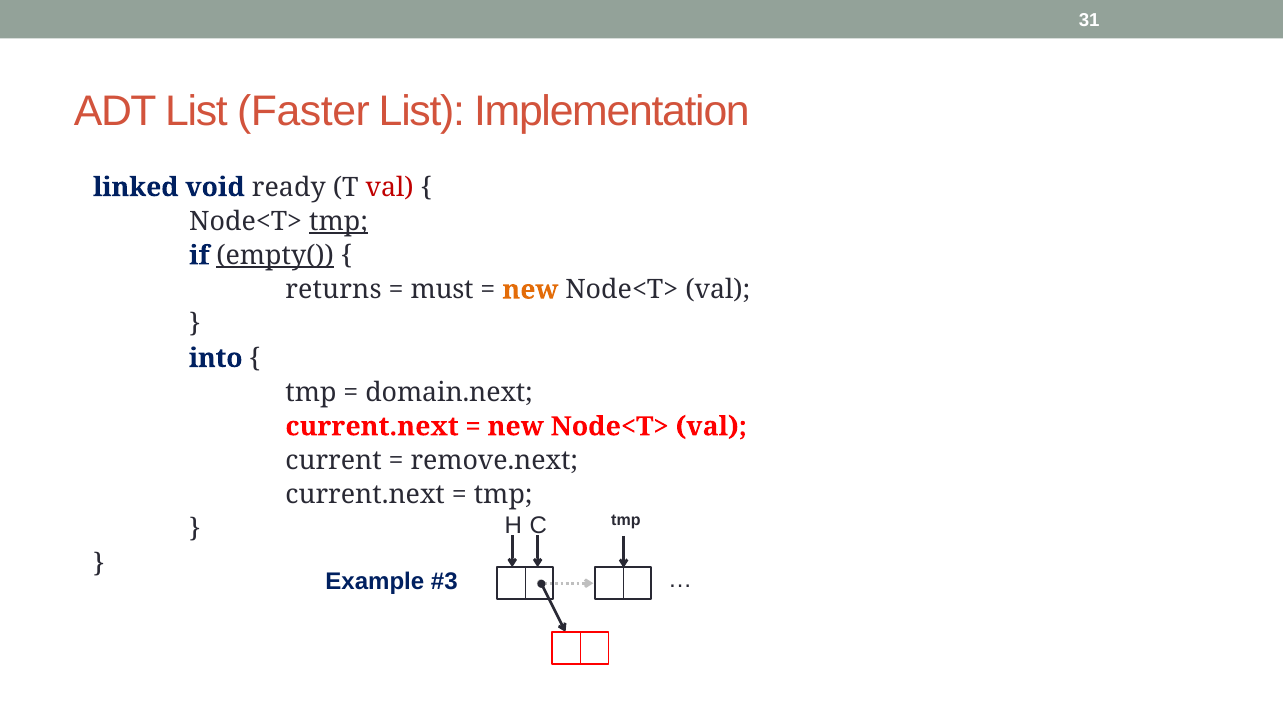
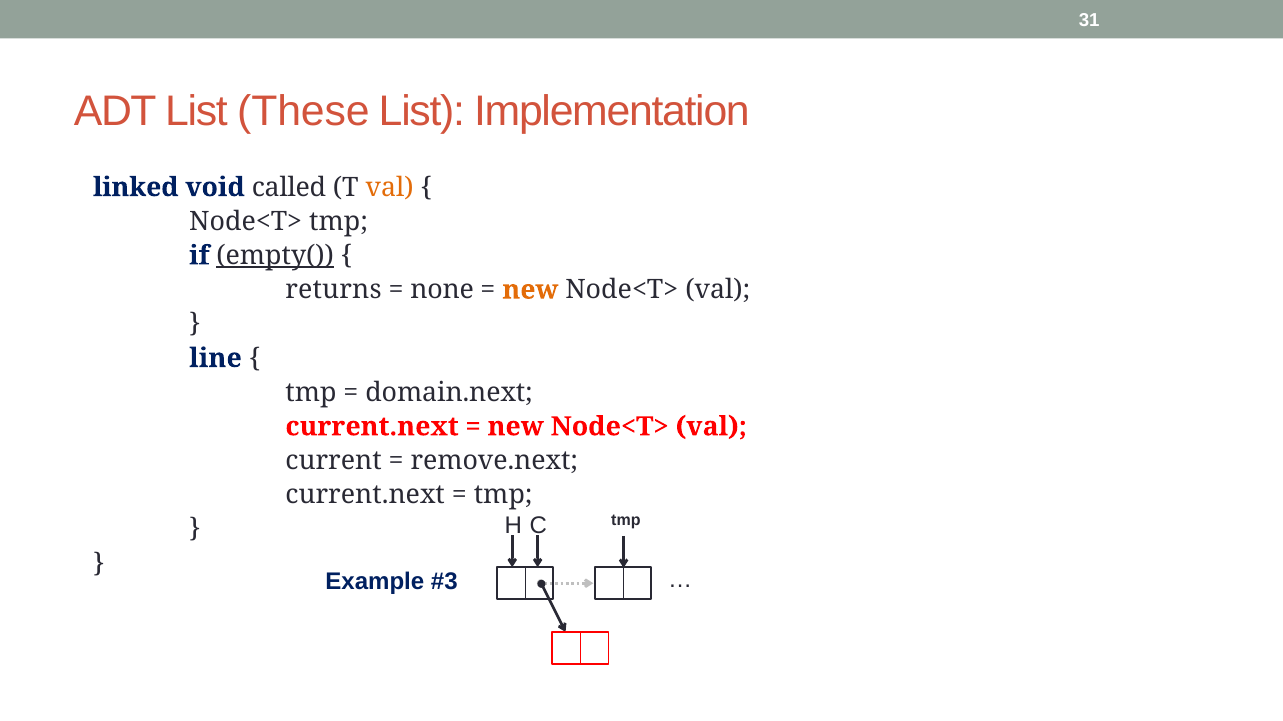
Faster: Faster -> These (303, 111)
ready: ready -> called (289, 187)
val colour: red -> orange (390, 187)
tmp underline: present -> none (339, 222)
must: must -> none (442, 290)
into: into -> line (216, 359)
